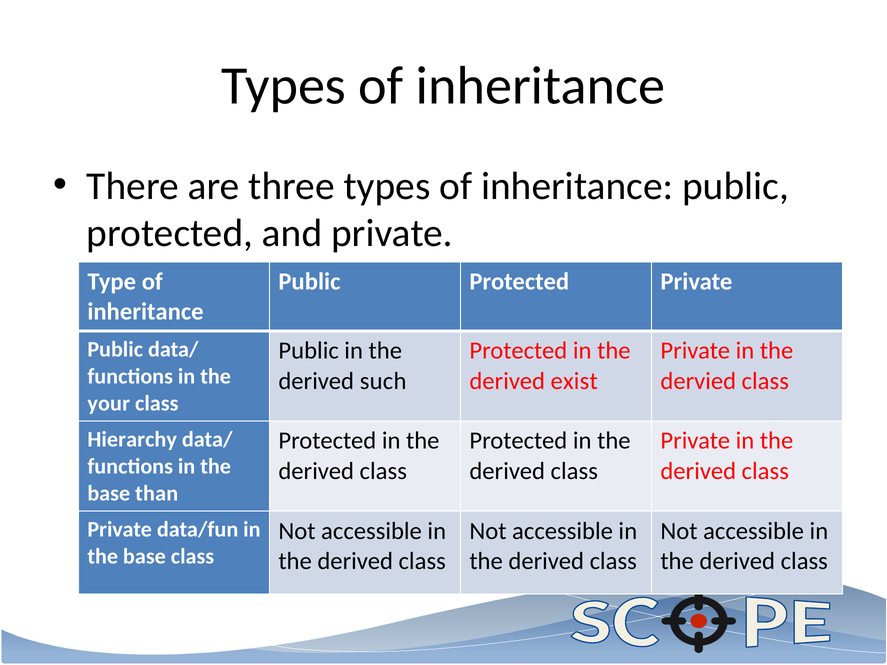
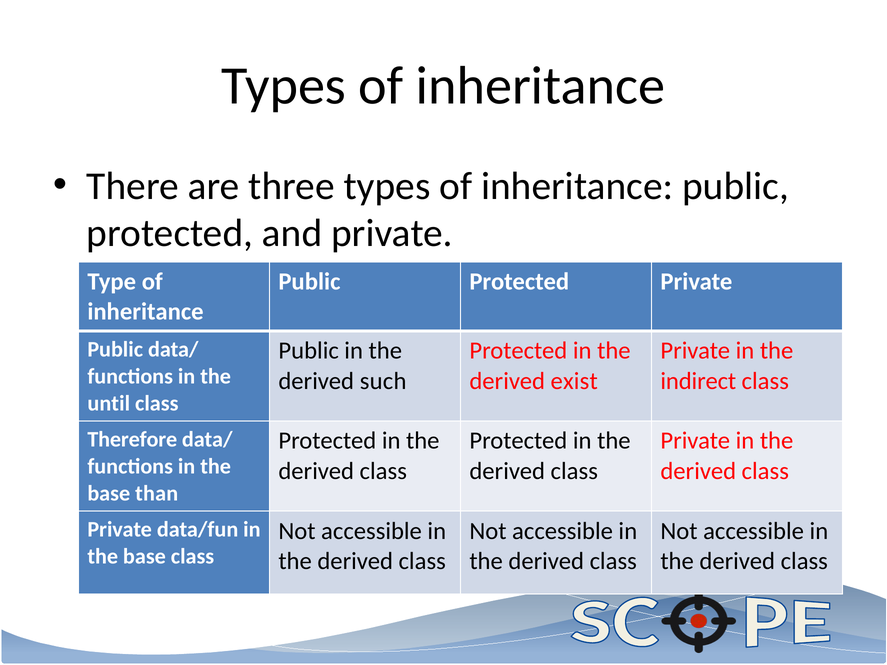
dervied: dervied -> indirect (698, 381)
your: your -> until (109, 403)
Hierarchy: Hierarchy -> Therefore (132, 439)
